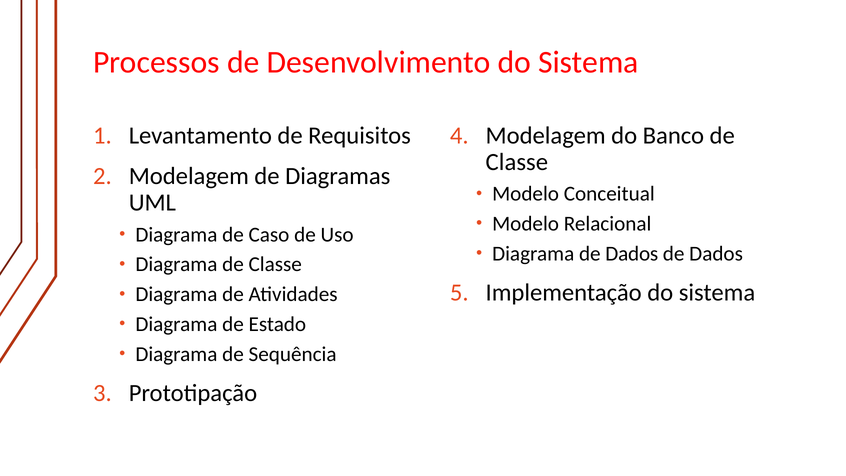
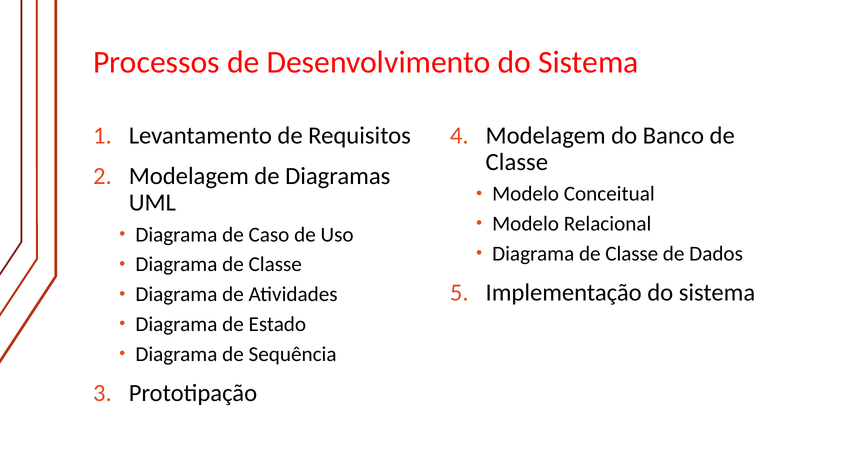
Dados: Dados -> Classe (632, 254)
